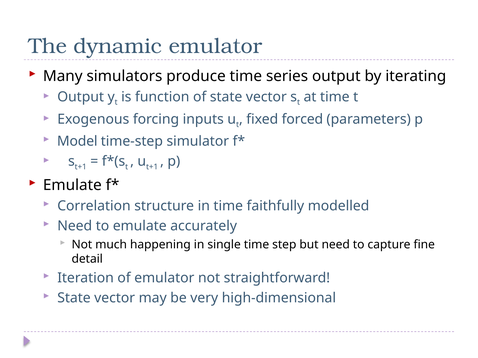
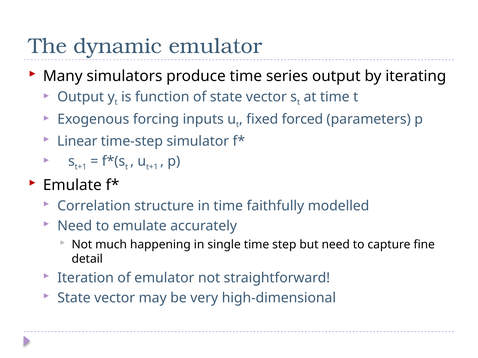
Model: Model -> Linear (77, 142)
